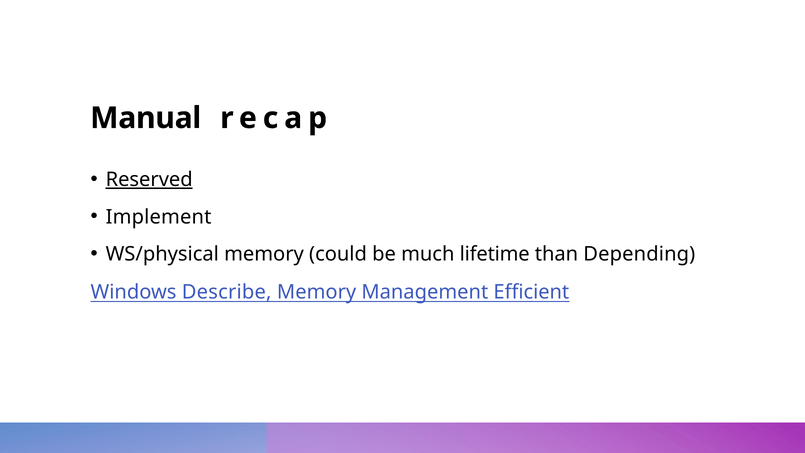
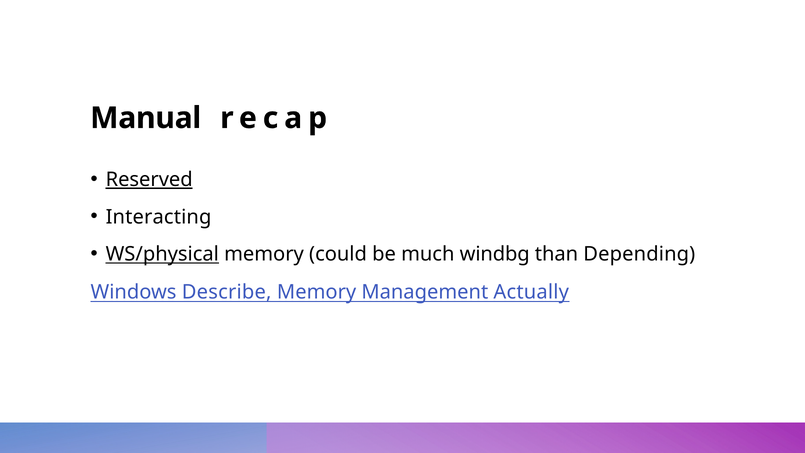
Implement: Implement -> Interacting (159, 217)
WS/physical underline: none -> present (162, 254)
lifetime: lifetime -> windbg (495, 254)
Efficient: Efficient -> Actually (531, 292)
